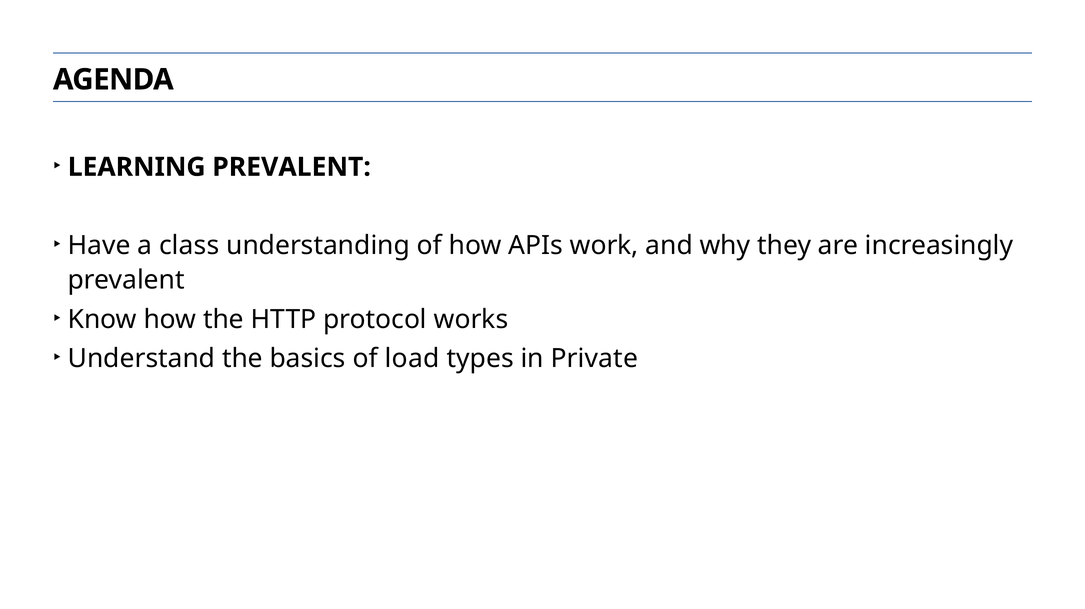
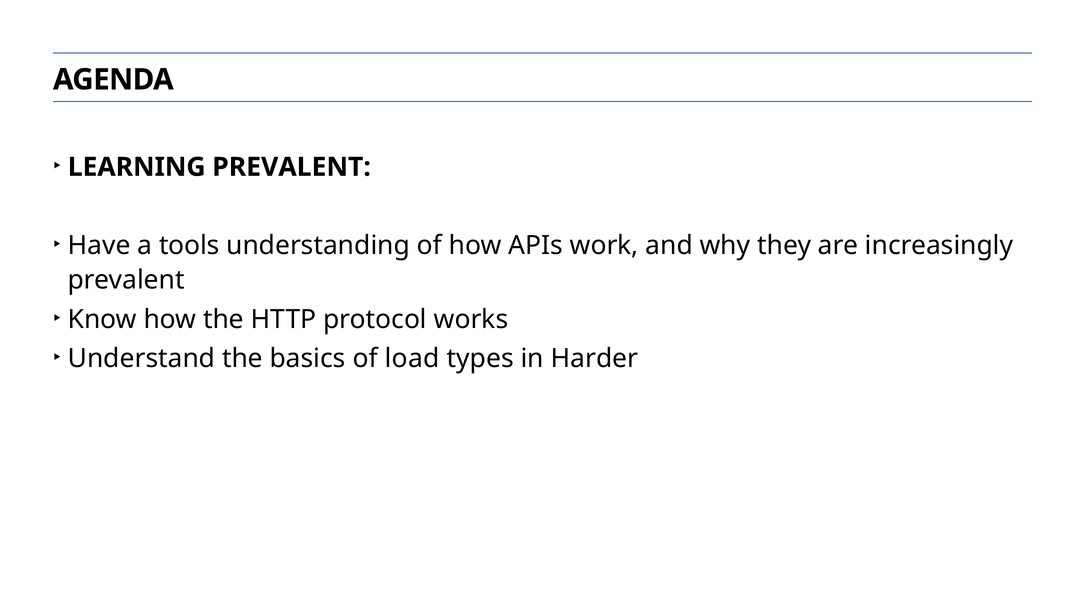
class: class -> tools (189, 245)
Private: Private -> Harder (594, 359)
